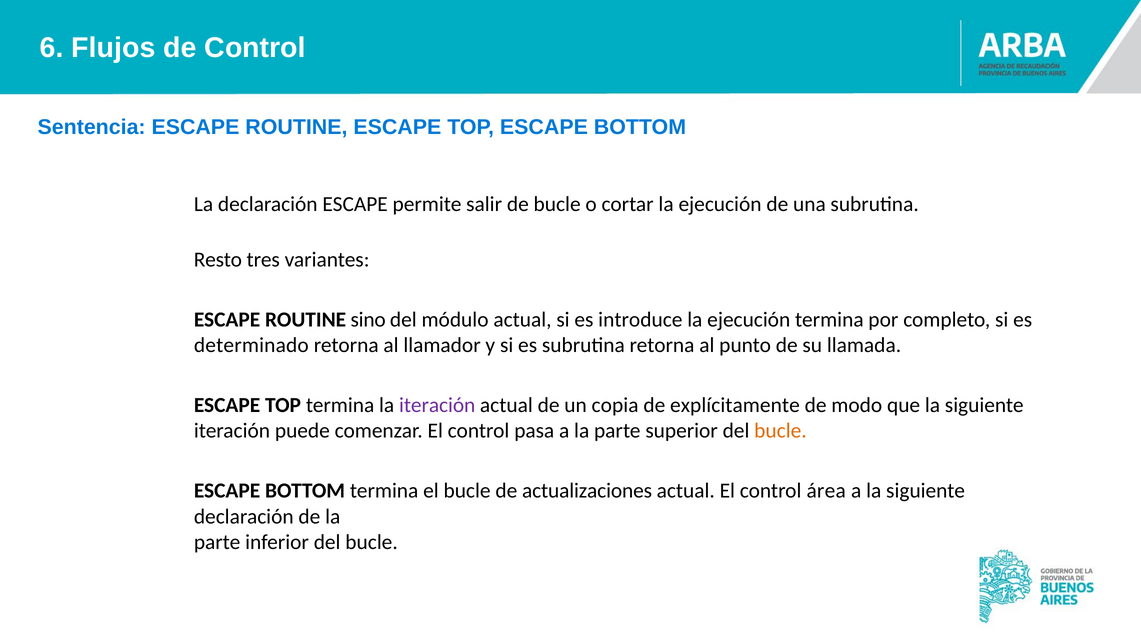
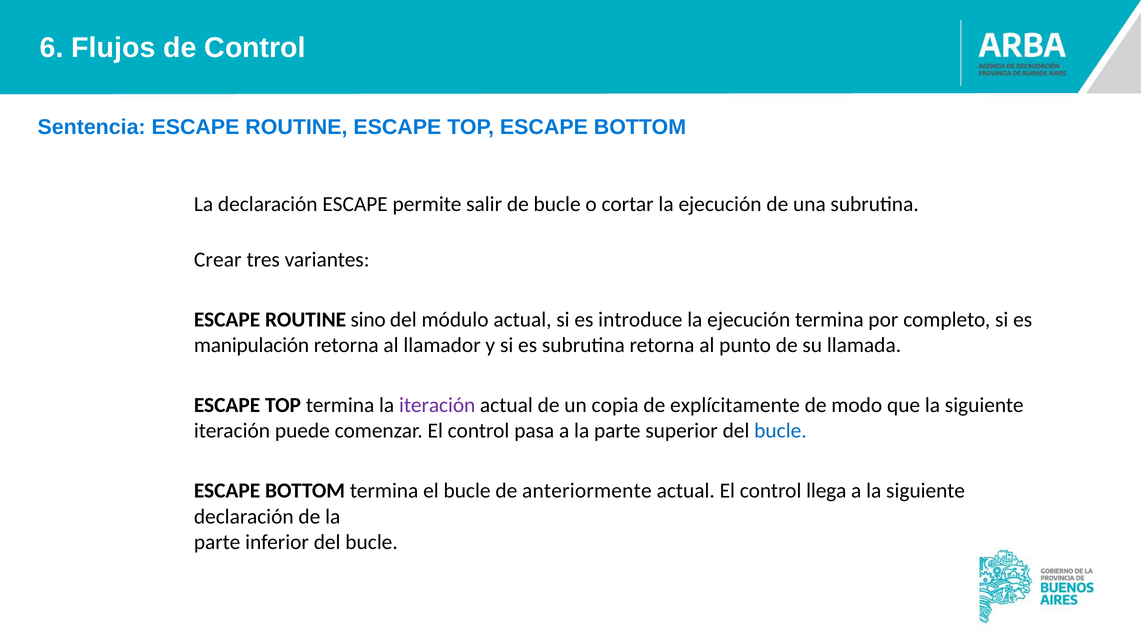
Resto: Resto -> Crear (218, 260)
determinado: determinado -> manipulación (252, 345)
bucle colour: orange -> blue (780, 431)
actualizaciones: actualizaciones -> anteriormente (587, 491)
área: área -> llega (826, 491)
